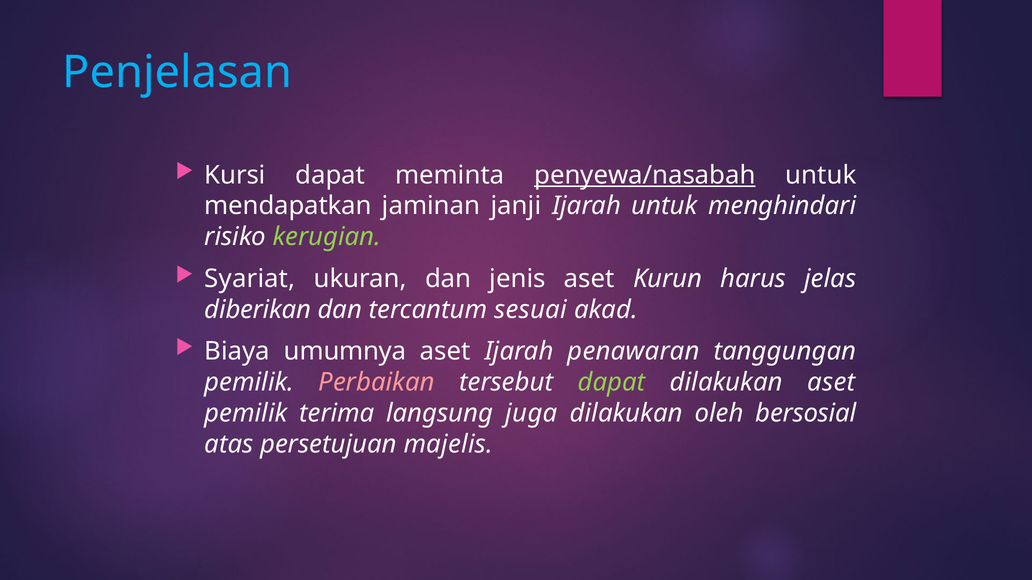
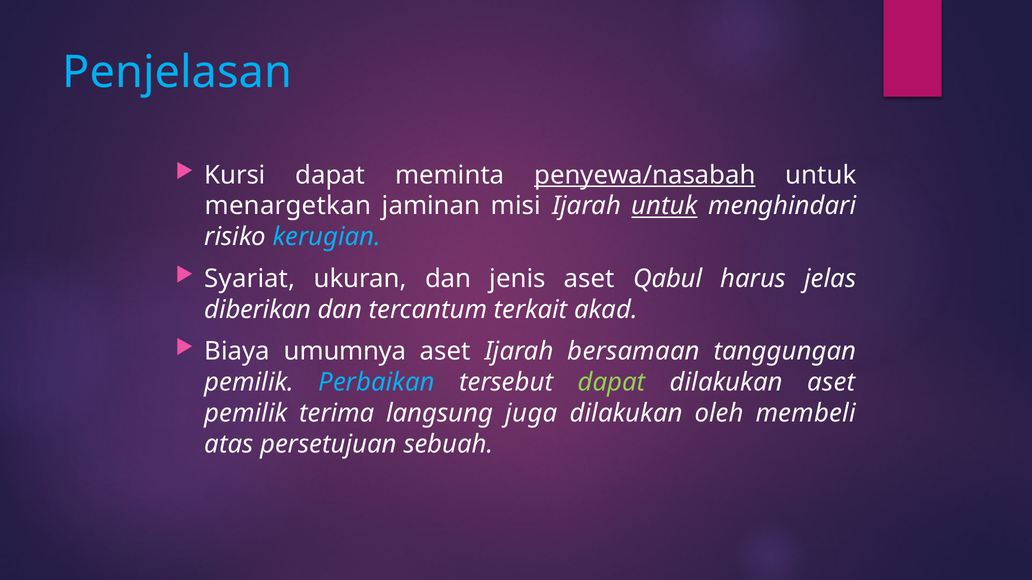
mendapatkan: mendapatkan -> menargetkan (288, 206)
janji: janji -> misi (516, 206)
untuk underline: none -> present (664, 206)
kerugian colour: light green -> light blue (327, 237)
Kurun: Kurun -> Qabul (668, 279)
sesuai: sesuai -> terkait (531, 310)
penawaran: penawaran -> bersamaan (634, 352)
Perbaikan colour: pink -> light blue (377, 382)
bersosial: bersosial -> membeli (806, 413)
majelis: majelis -> sebuah (448, 444)
